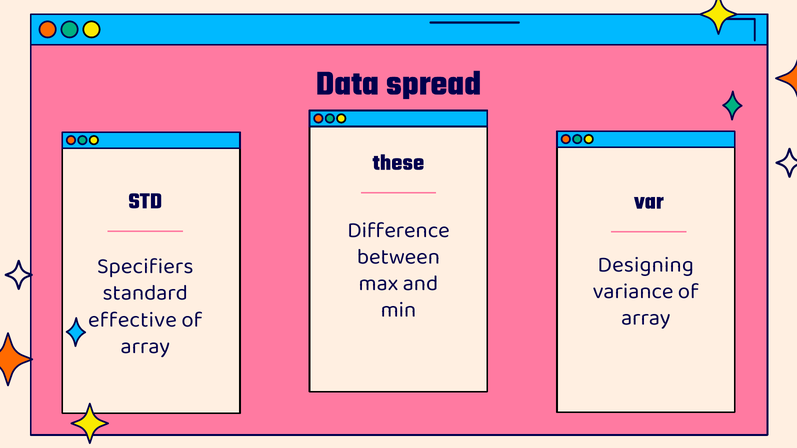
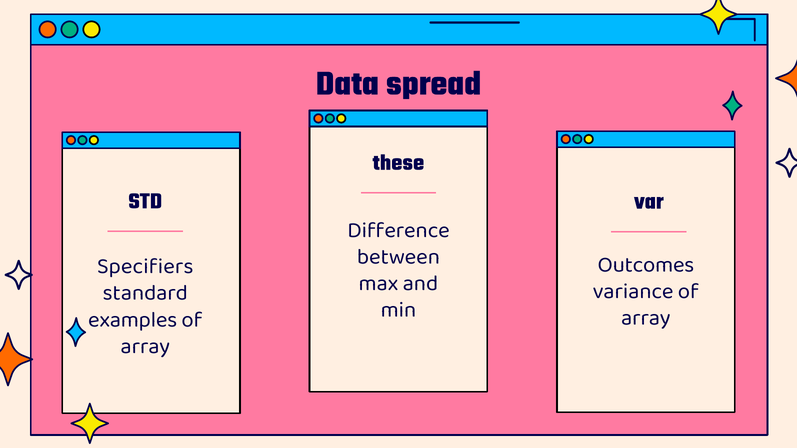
Designing: Designing -> Outcomes (646, 265)
effective: effective -> examples (133, 319)
